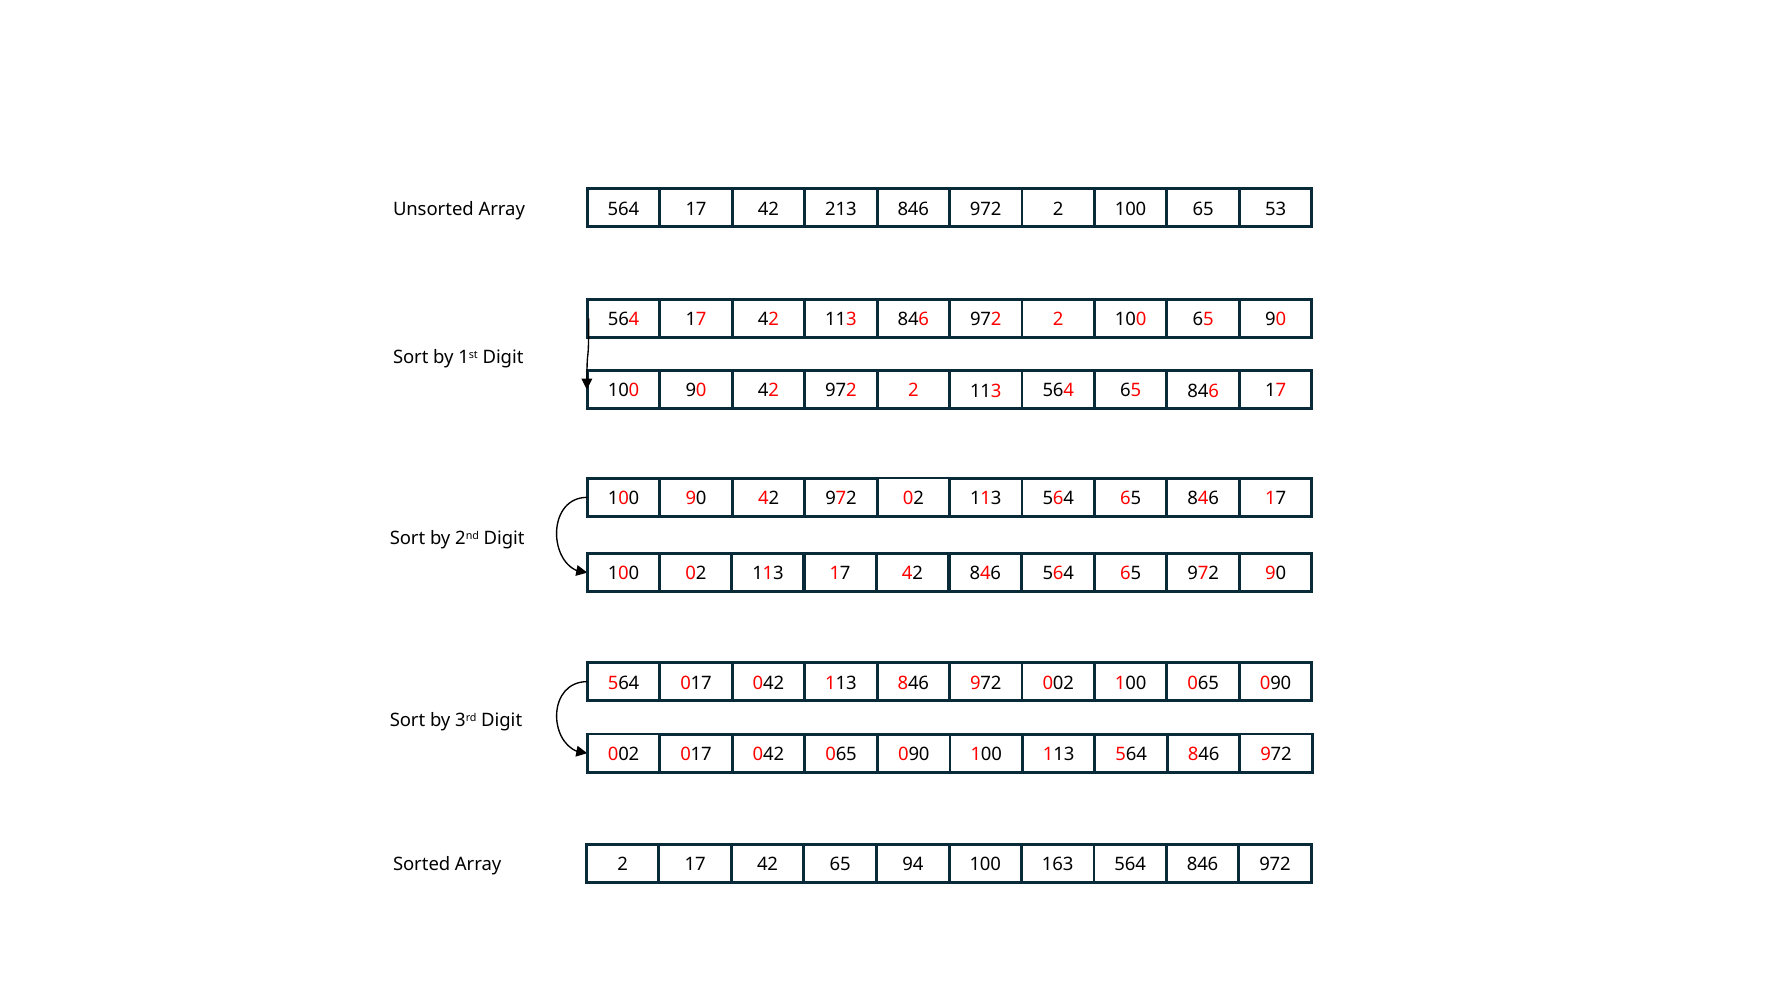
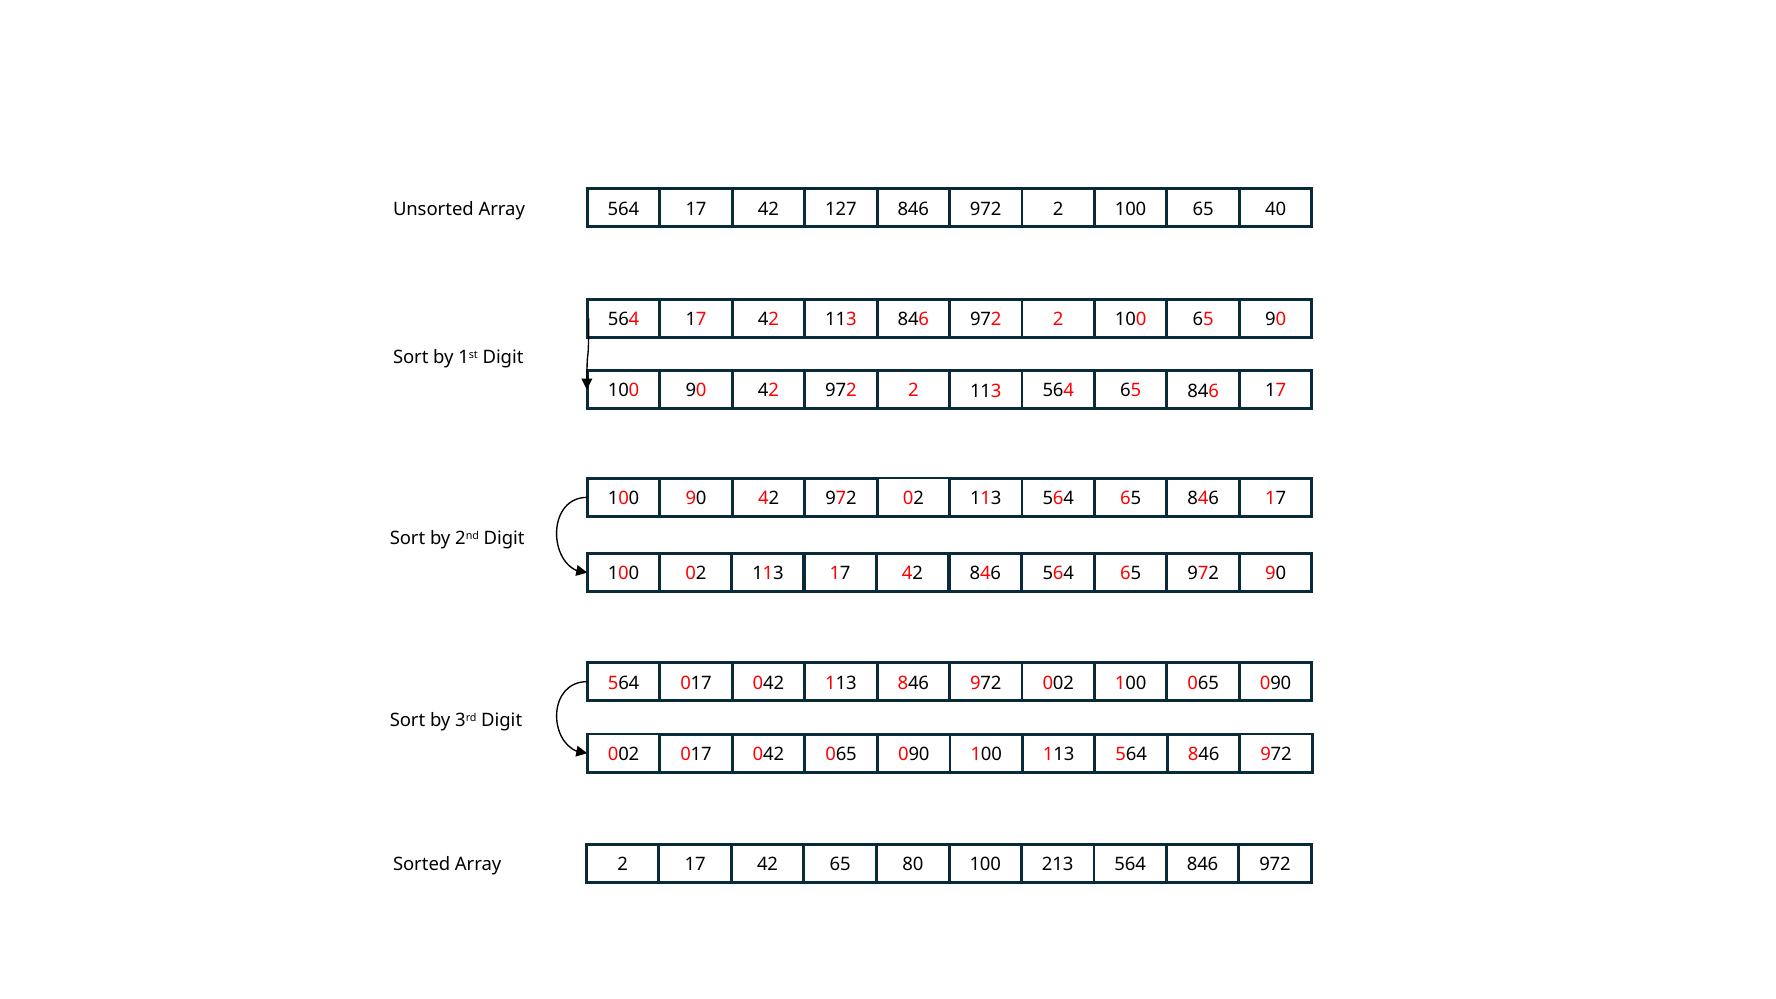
213: 213 -> 127 (841, 209)
53: 53 -> 40 (1276, 209)
94: 94 -> 80 (913, 865)
163: 163 -> 213 (1058, 865)
